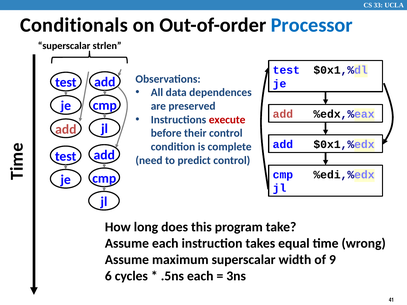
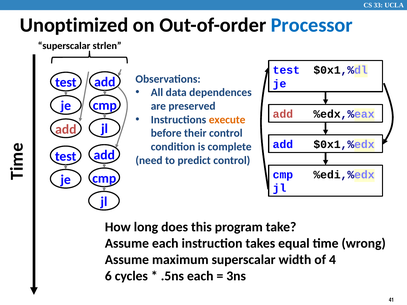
Conditionals: Conditionals -> Unoptimized (74, 25)
execute colour: red -> orange (227, 120)
9: 9 -> 4 (332, 260)
